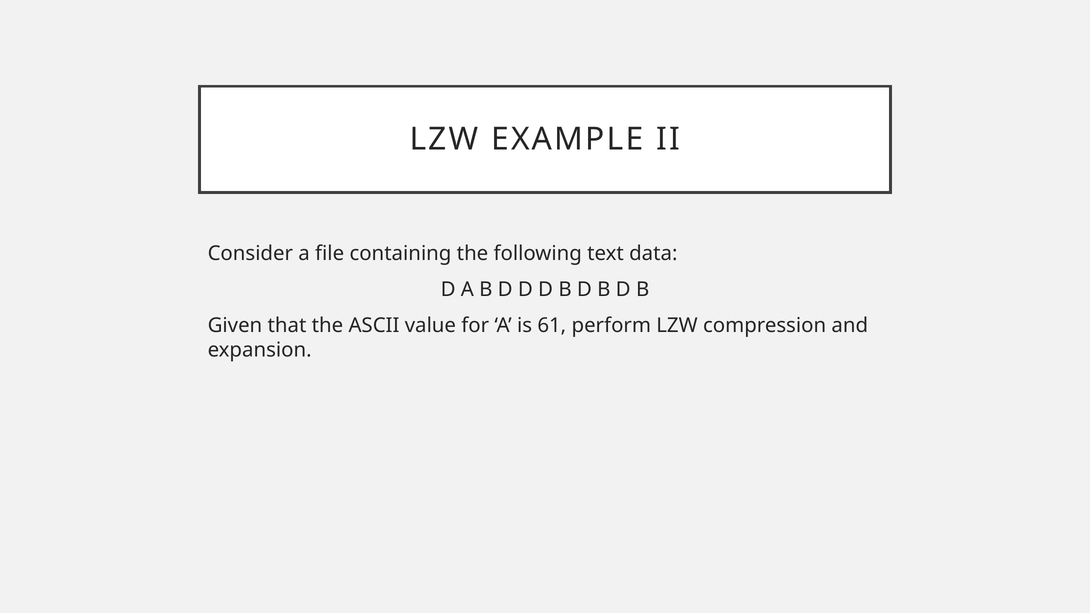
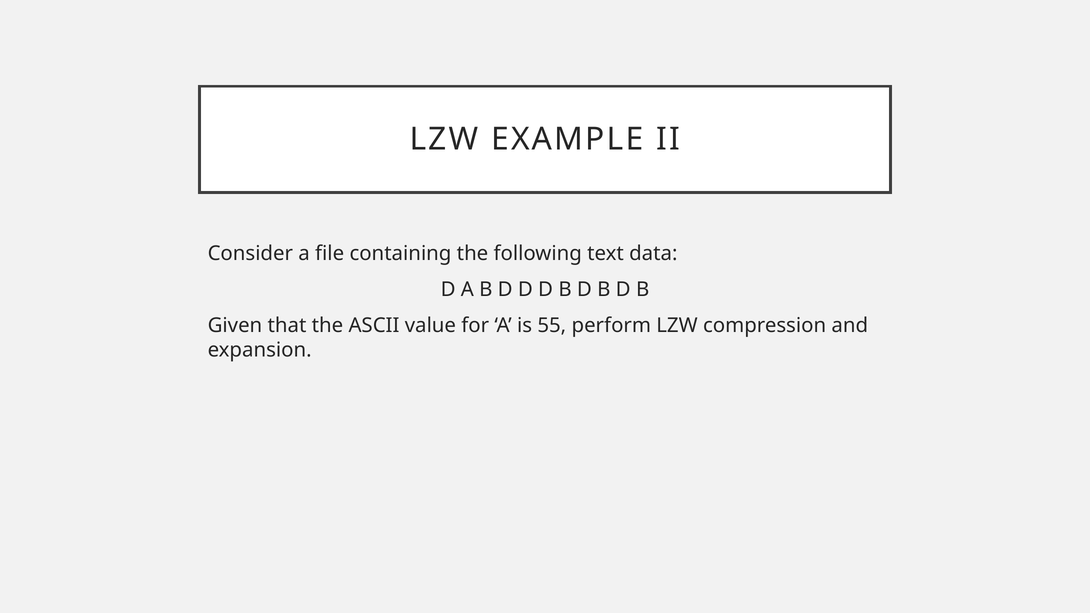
61: 61 -> 55 (552, 325)
